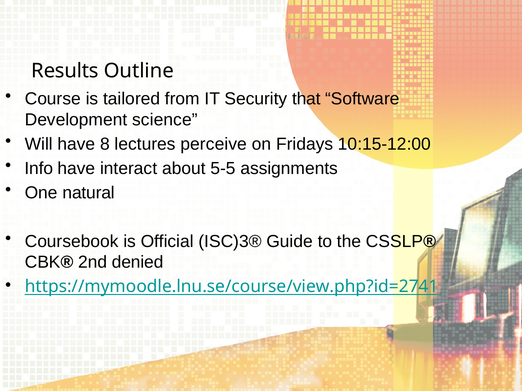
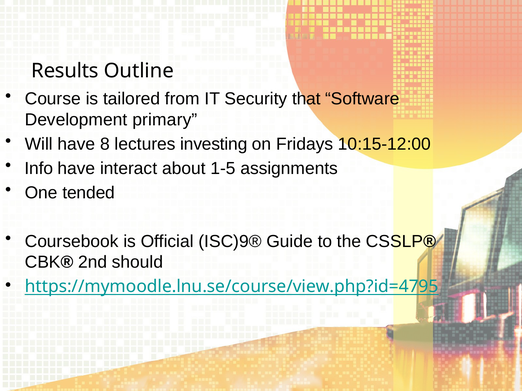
science: science -> primary (165, 120)
perceive: perceive -> investing (214, 144)
5-5: 5-5 -> 1-5 (223, 169)
natural: natural -> tended (89, 193)
ISC)3®: ISC)3® -> ISC)9® (230, 242)
denied: denied -> should (138, 263)
https://mymoodle.lnu.se/course/view.php?id=2741: https://mymoodle.lnu.se/course/view.php?id=2741 -> https://mymoodle.lnu.se/course/view.php?id=4795 (232, 287)
